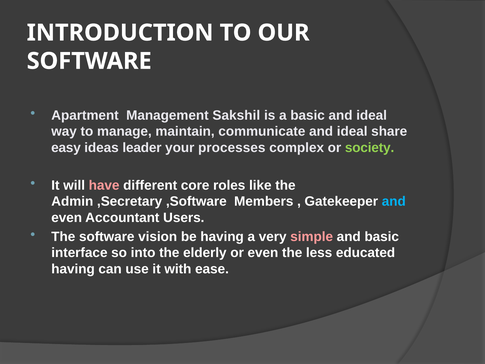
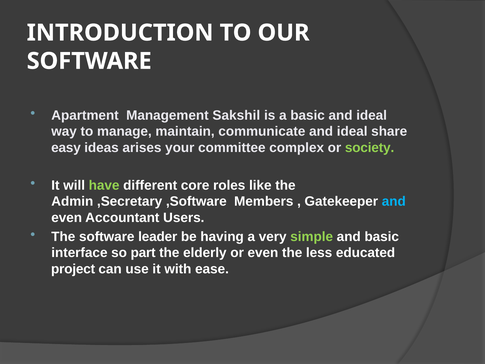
leader: leader -> arises (142, 148)
processes: processes -> committee (232, 148)
have colour: pink -> light green (104, 185)
vision: vision -> leader (158, 236)
simple colour: pink -> light green (312, 236)
into: into -> part (143, 253)
having: having -> project (73, 269)
